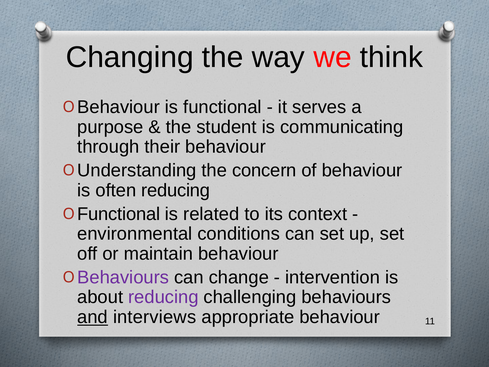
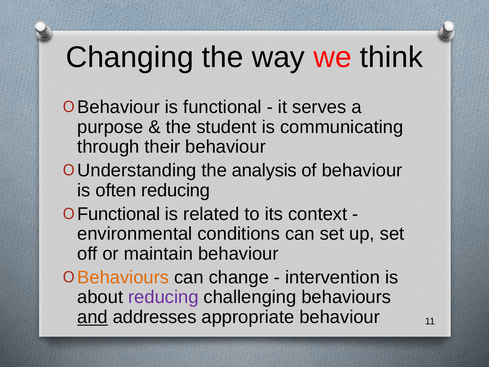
concern: concern -> analysis (264, 170)
Behaviours colour: purple -> orange (123, 277)
interviews: interviews -> addresses (155, 317)
